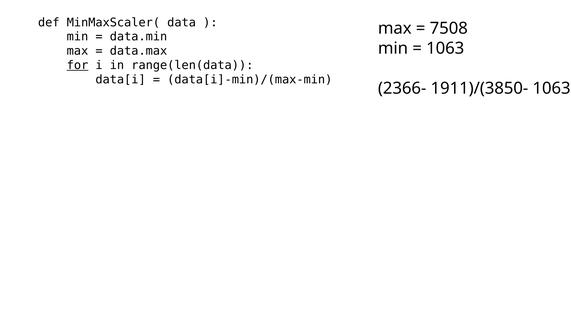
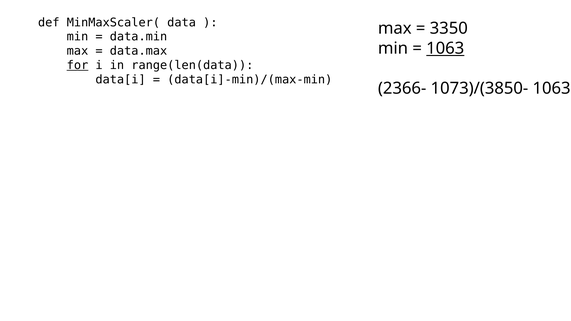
7508: 7508 -> 3350 (449, 29)
1063 underline: none -> present (445, 49)
1911)/(3850-: 1911)/(3850- -> 1073)/(3850- (479, 88)
